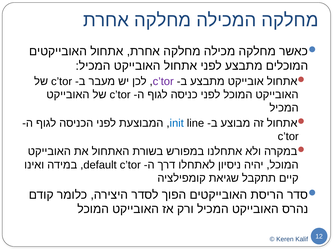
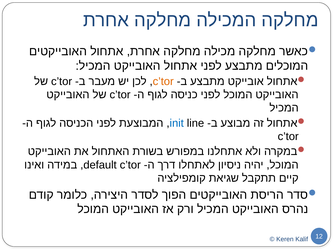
c’tor colour: purple -> orange (163, 81)
